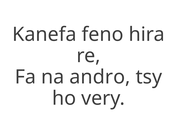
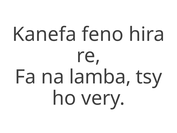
andro: andro -> lamba (100, 77)
